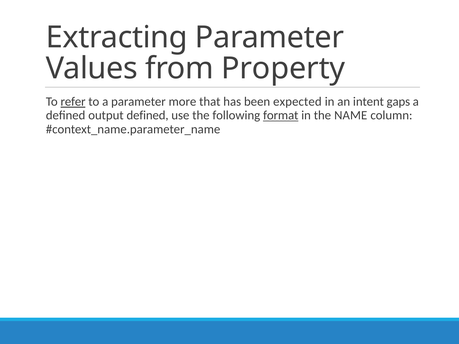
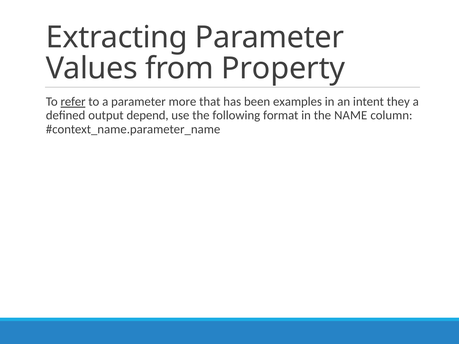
expected: expected -> examples (297, 102)
gaps: gaps -> they (398, 102)
output defined: defined -> depend (148, 116)
format underline: present -> none (281, 116)
